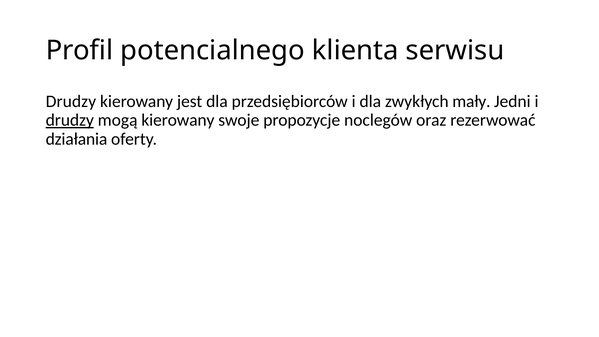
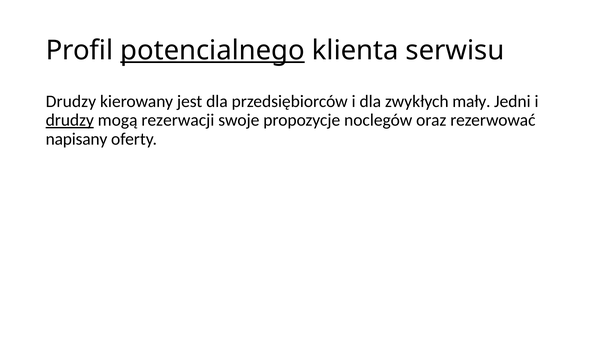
potencialnego underline: none -> present (213, 50)
mogą kierowany: kierowany -> rezerwacji (178, 120)
działania: działania -> napisany (77, 139)
